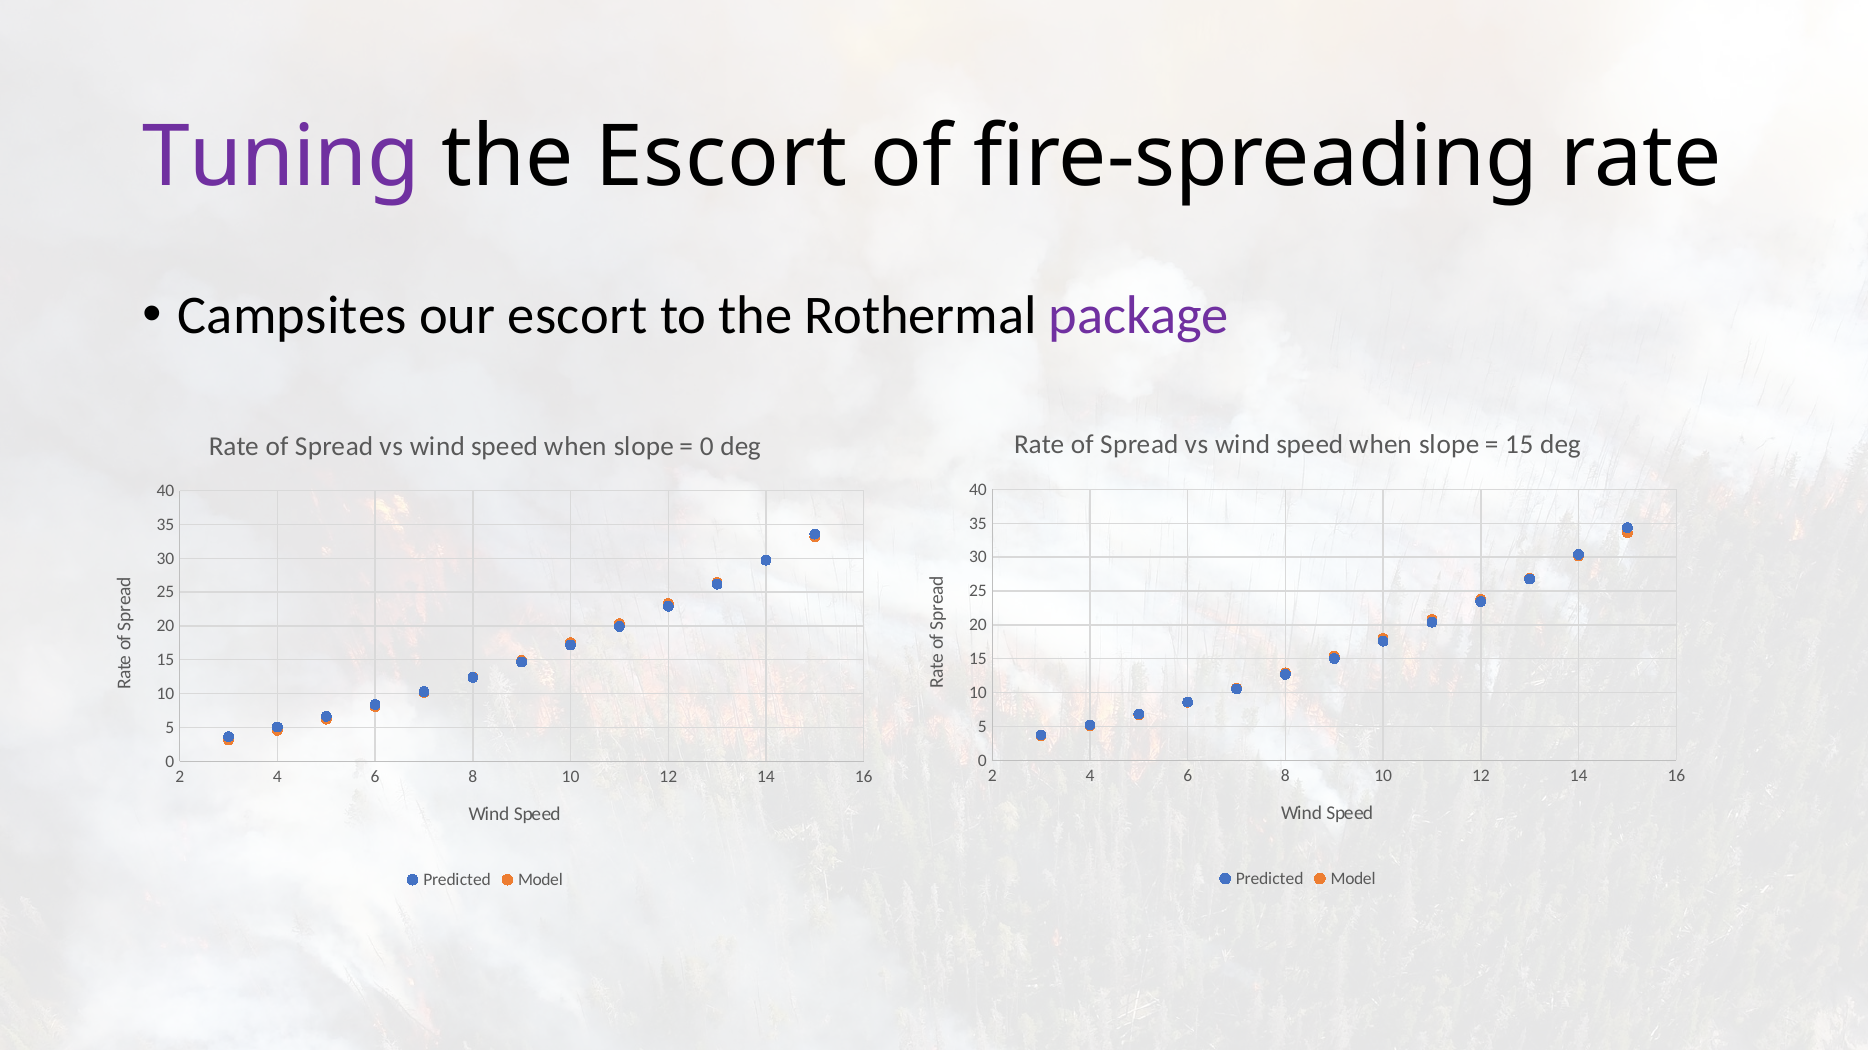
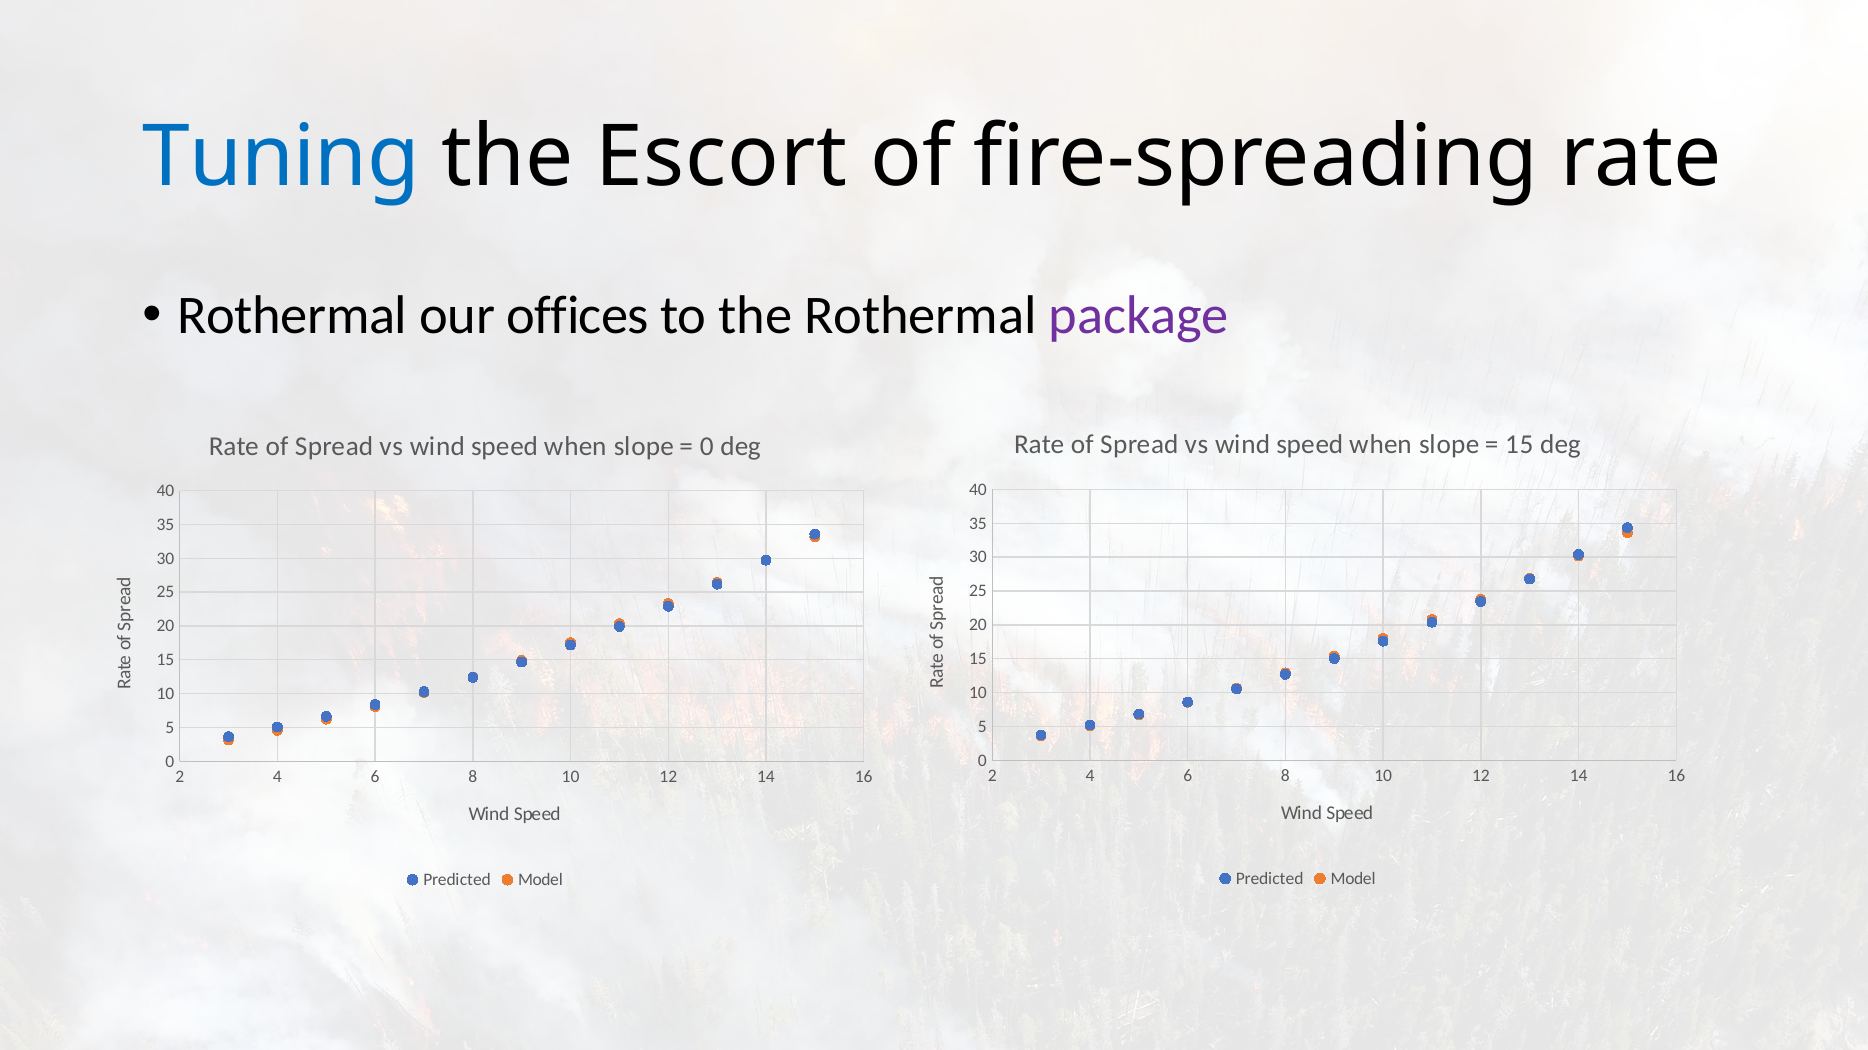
Tuning colour: purple -> blue (281, 157)
Campsites: Campsites -> Rothermal (292, 316)
our escort: escort -> offices (578, 316)
